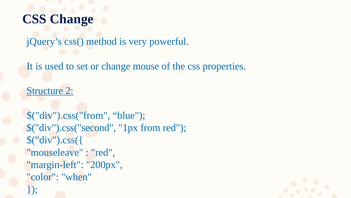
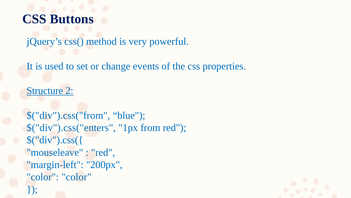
CSS Change: Change -> Buttons (72, 19)
mouse: mouse -> events (146, 66)
$("div").css("second: $("div").css("second -> $("div").css("enters (71, 127)
color when: when -> color (76, 177)
